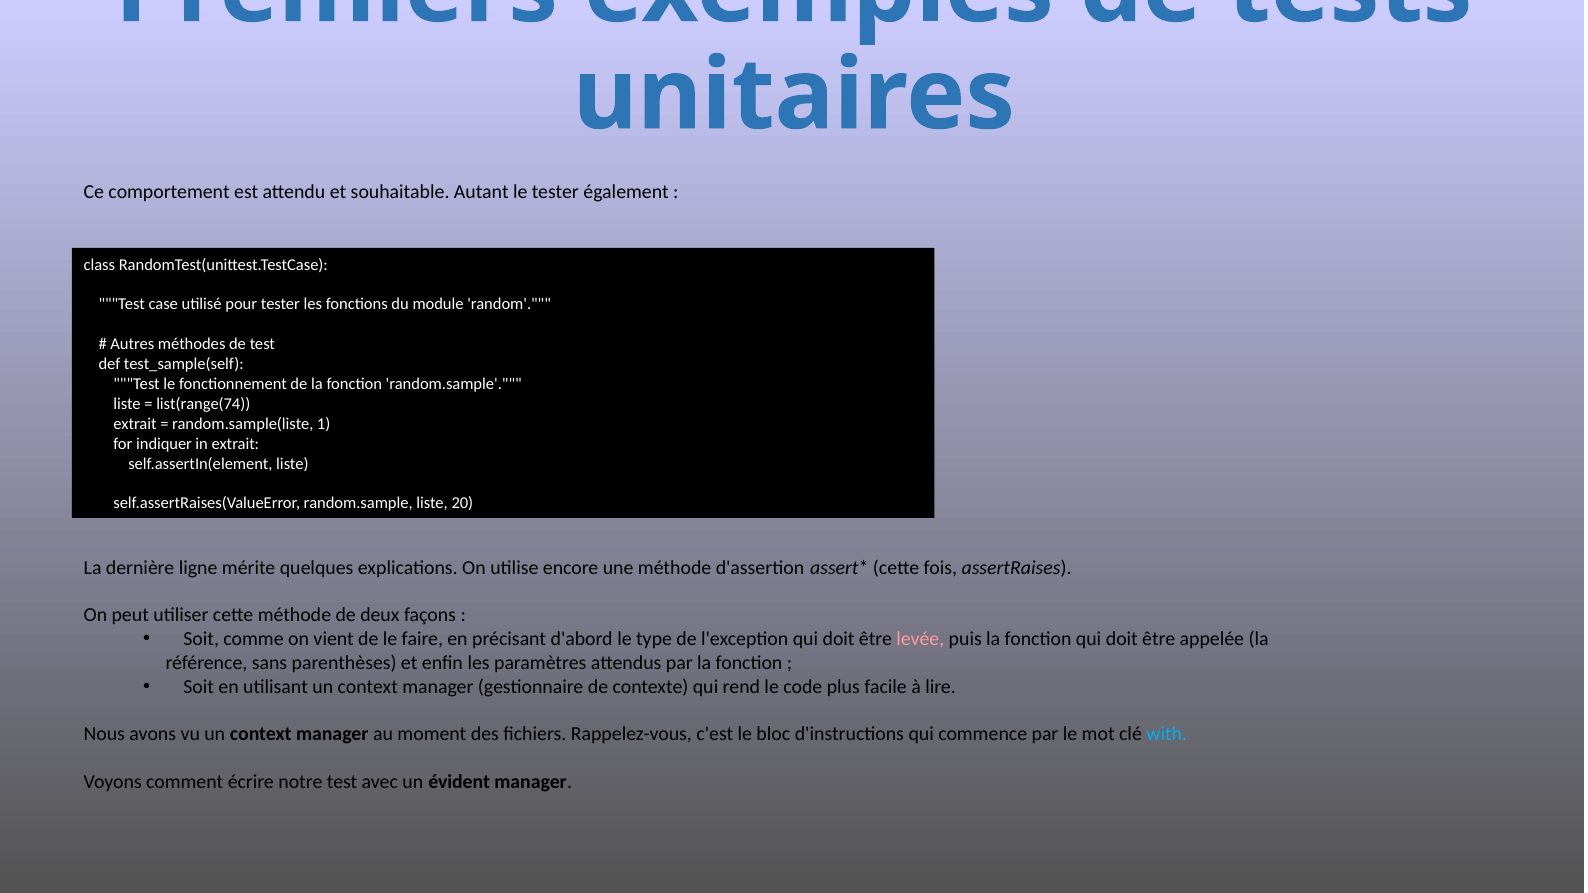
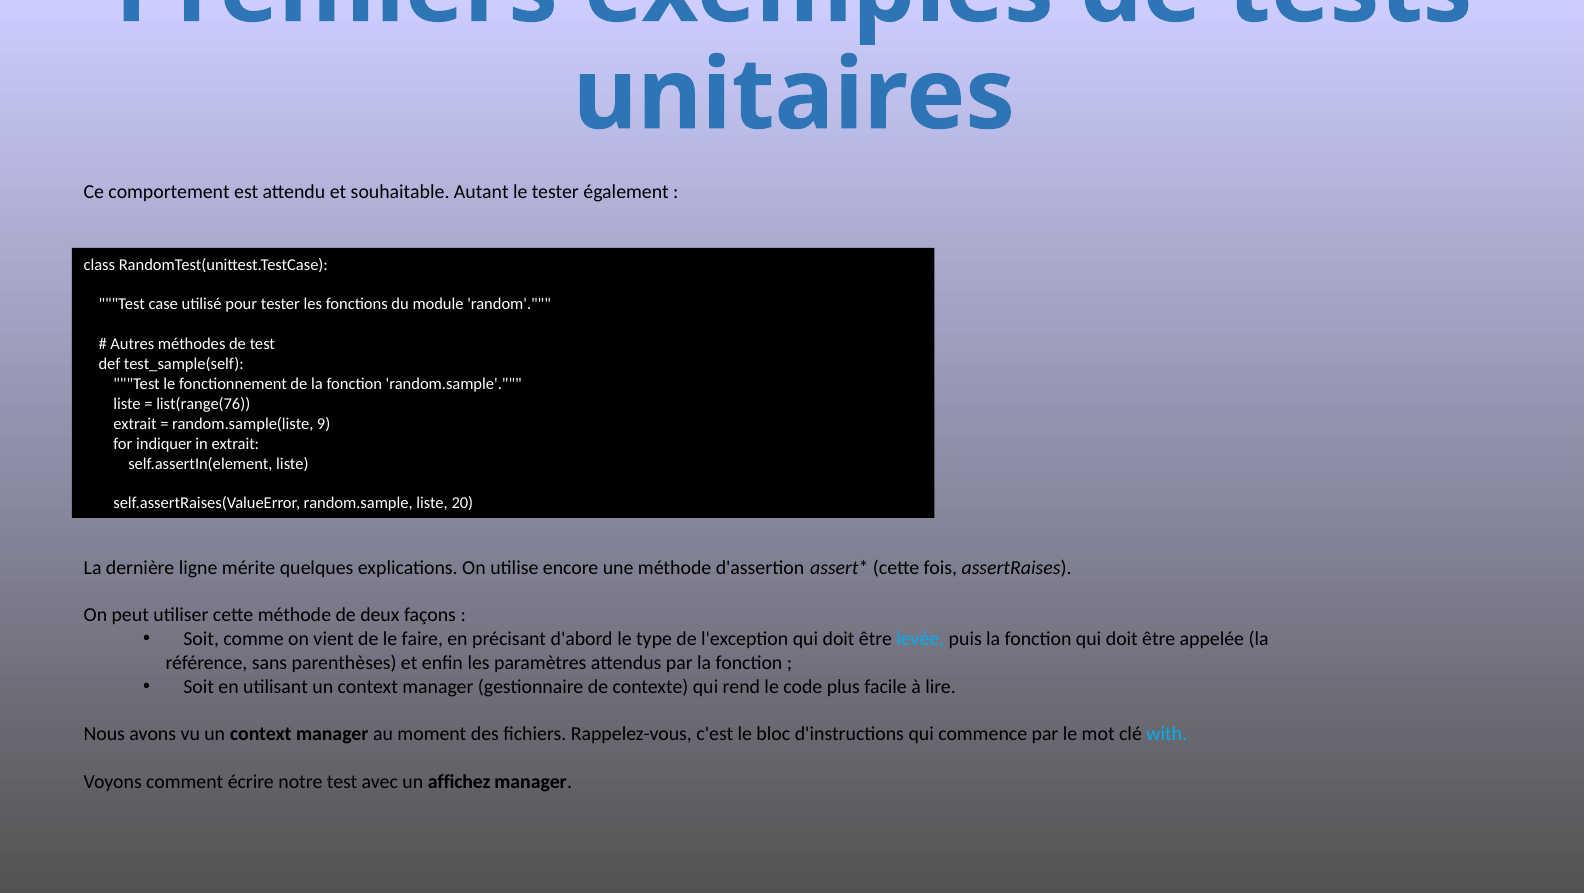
list(range(74: list(range(74 -> list(range(76 (203, 404)
1: 1 -> 9 (324, 424)
levée colour: pink -> light blue (920, 639)
évident: évident -> affichez (459, 782)
